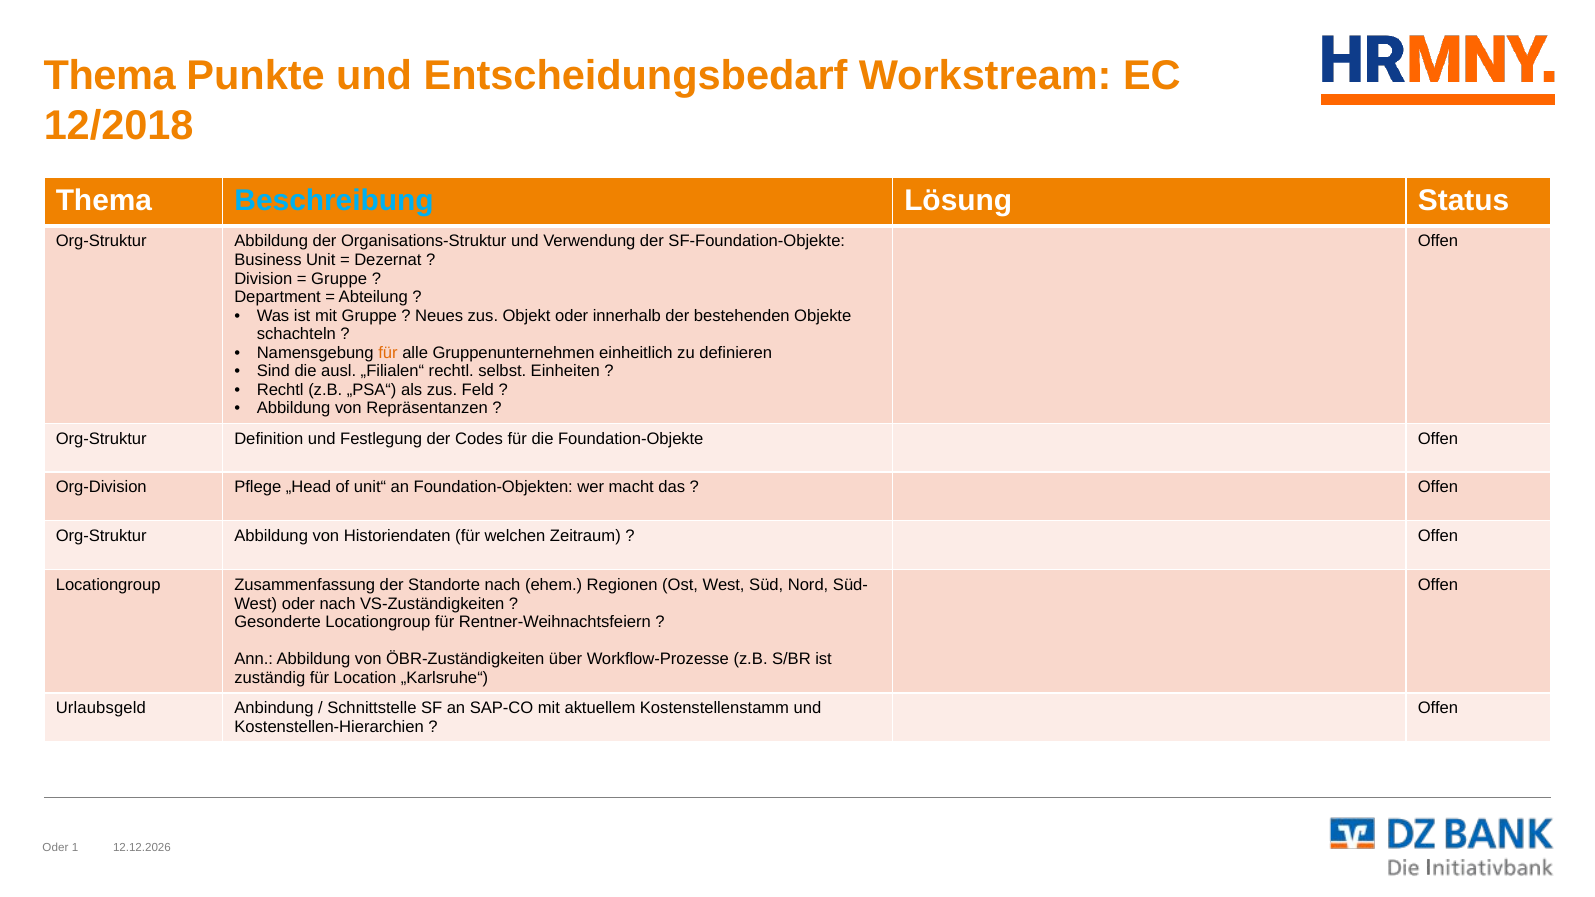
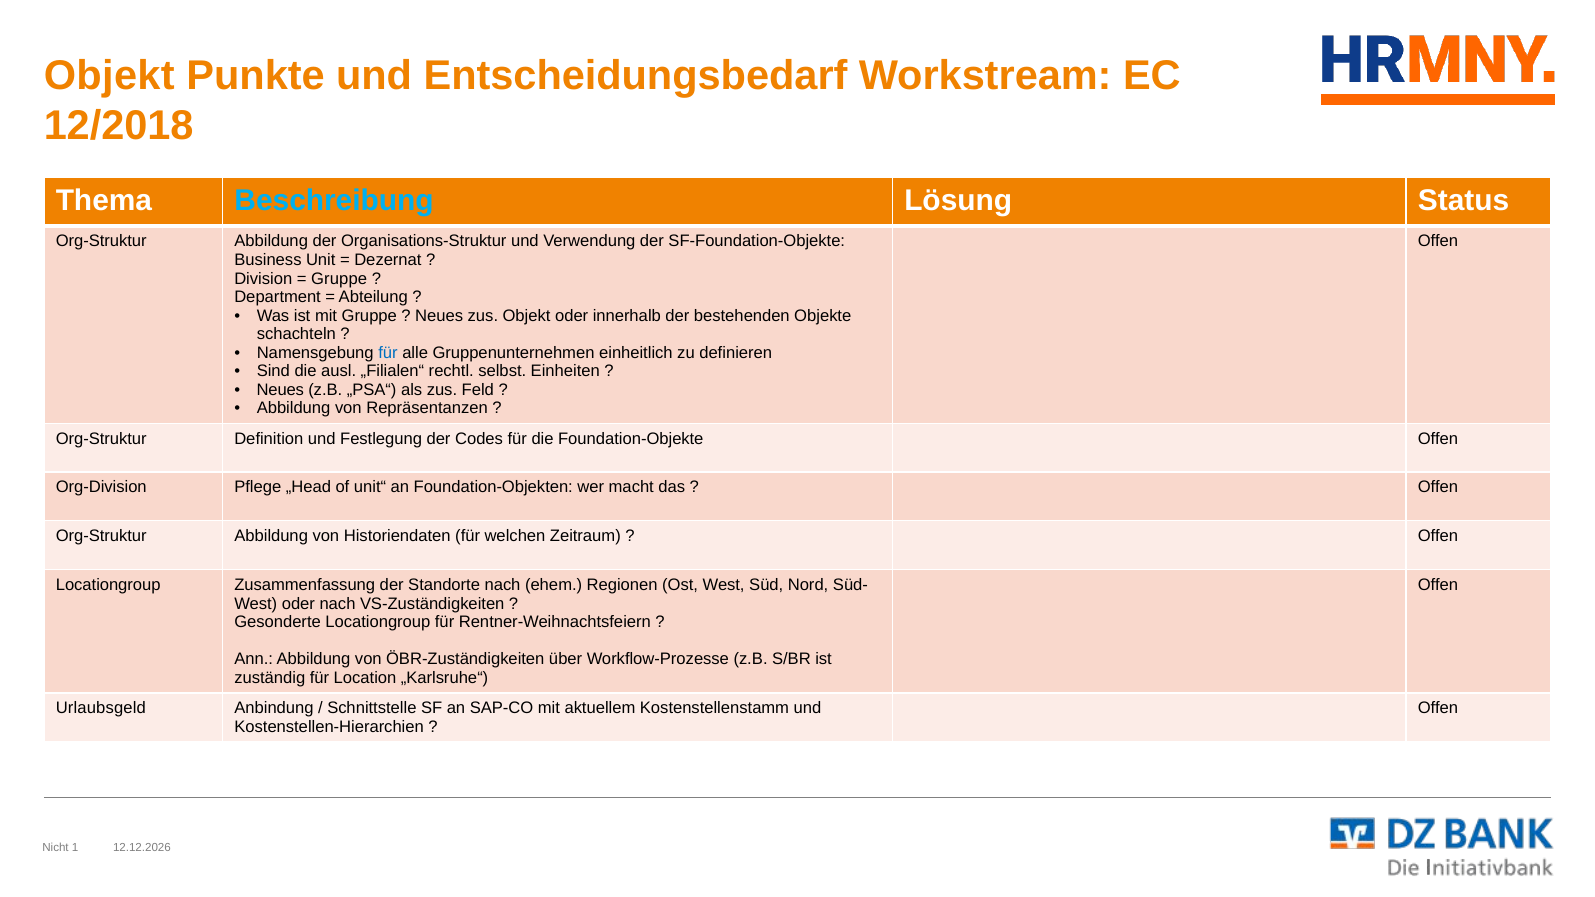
Thema: Thema -> Objekt (109, 76)
für colour: orange -> blue (388, 353)
Rechtl: Rechtl -> Neues (280, 390)
Oder: Oder -> Nicht (56, 848)
